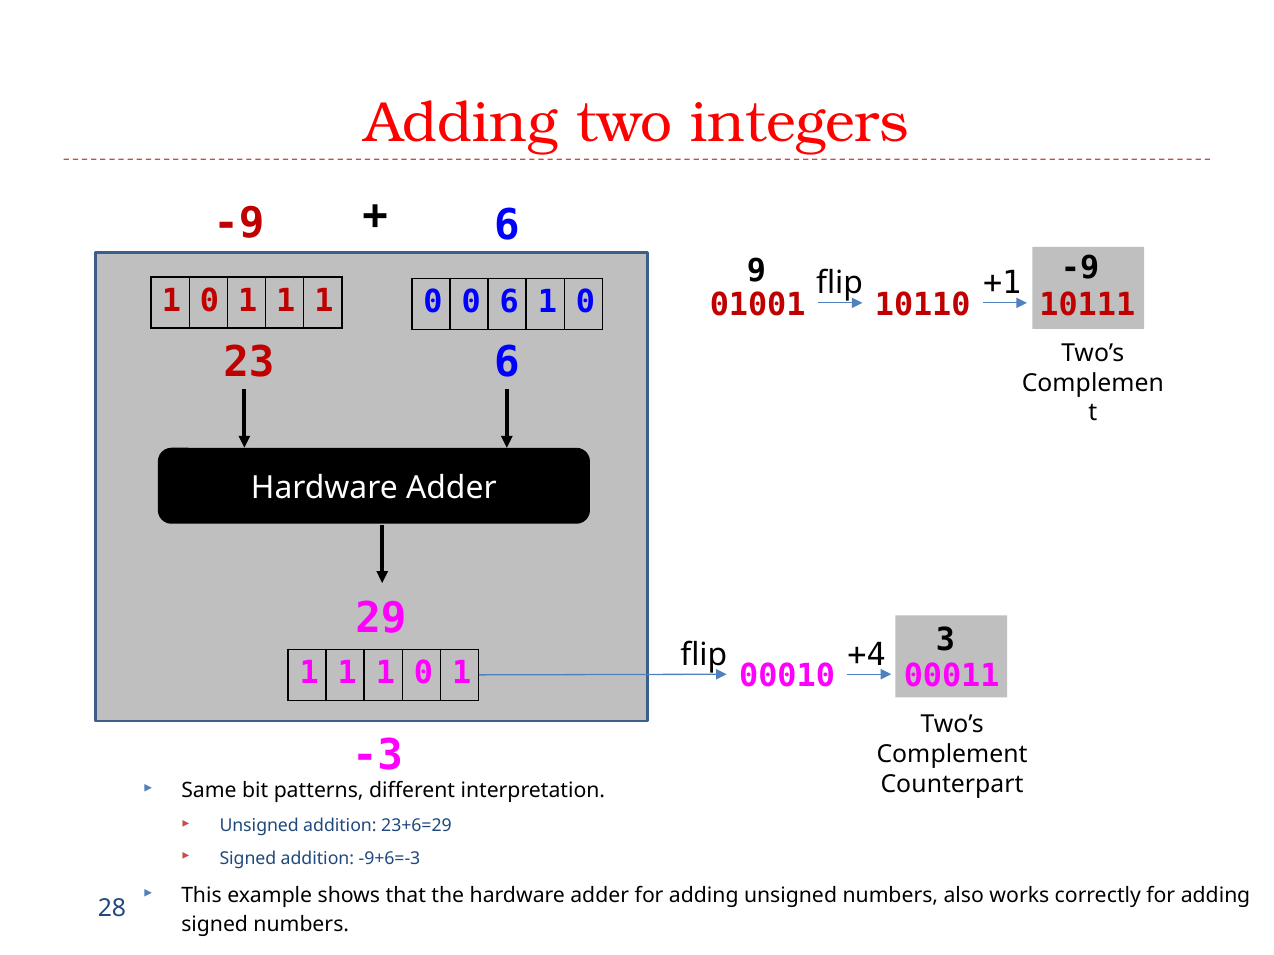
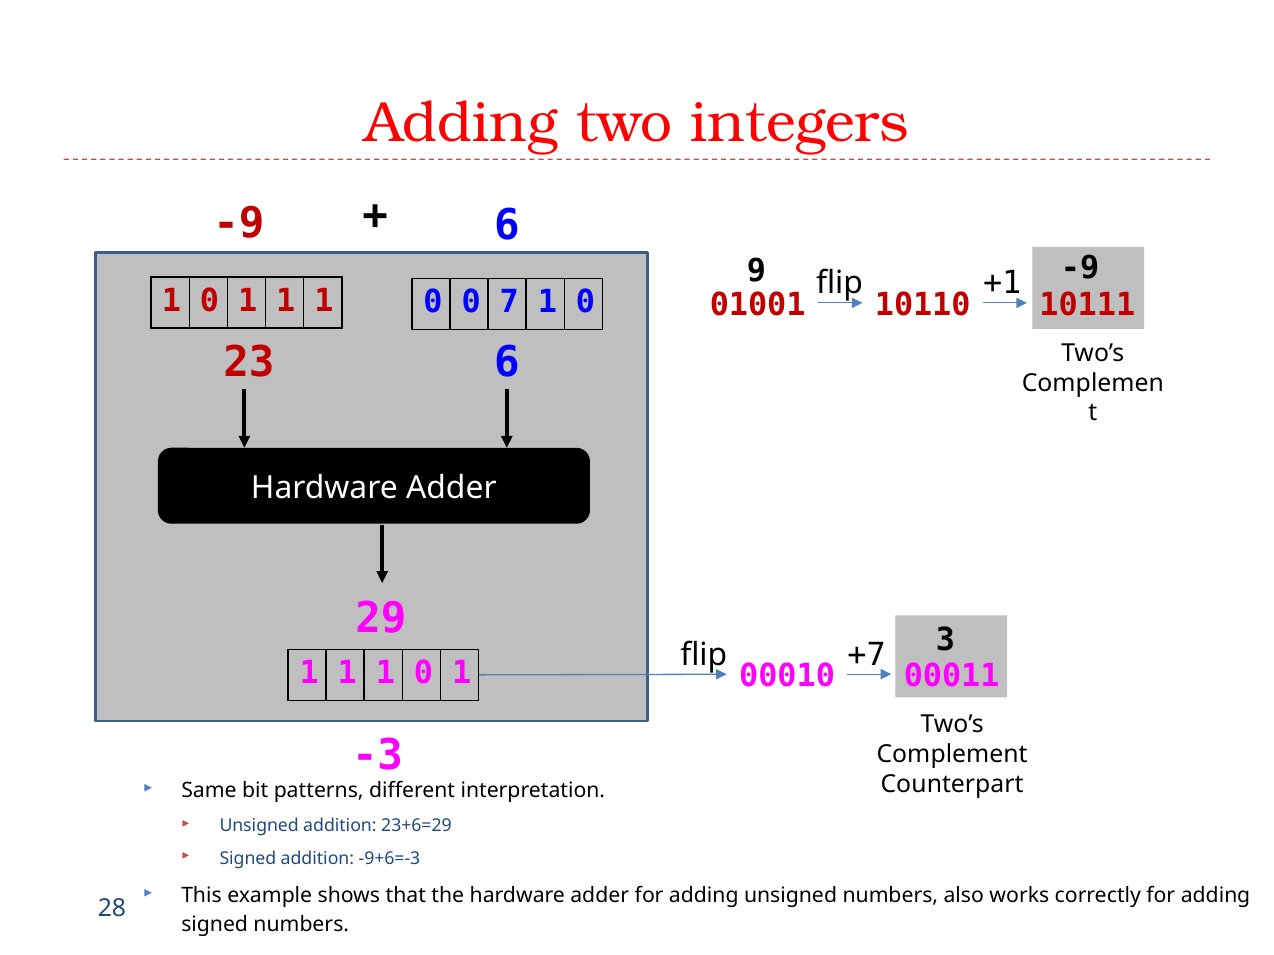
0 6: 6 -> 7 (509, 303)
+4: +4 -> +7 (867, 655)
